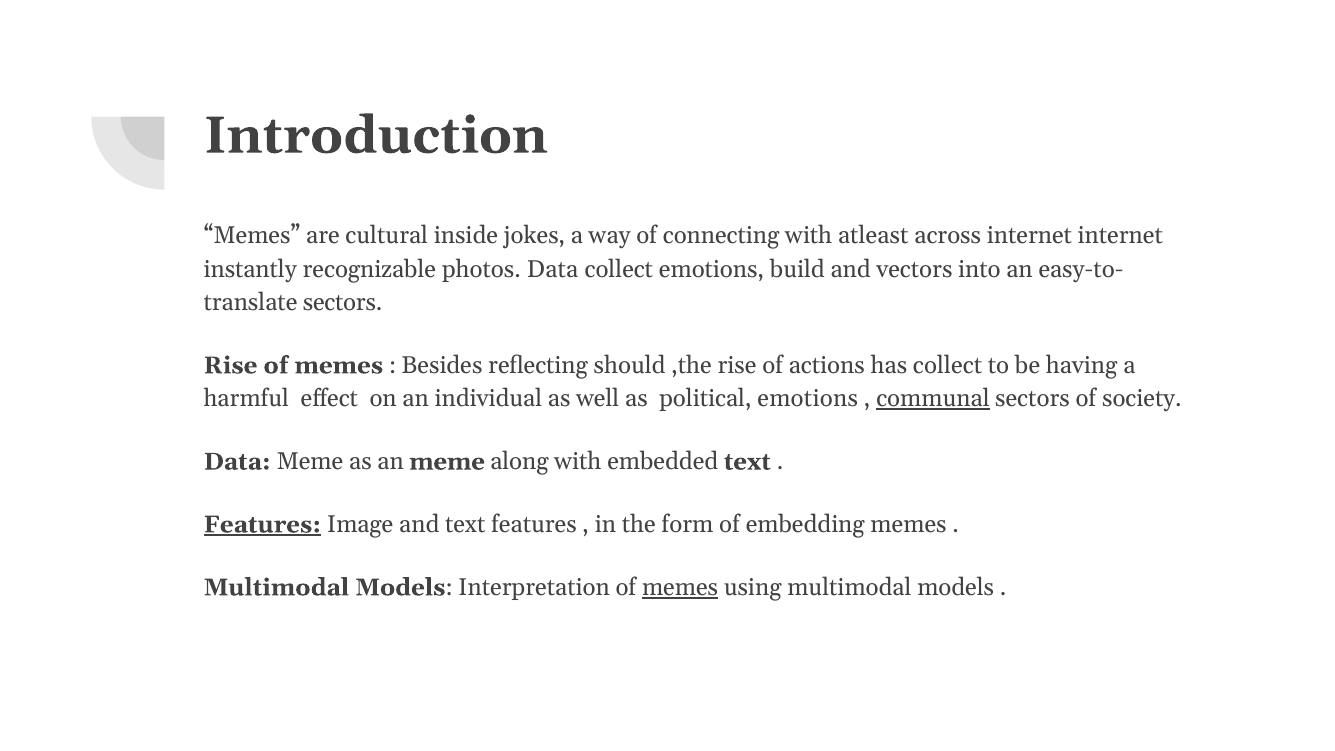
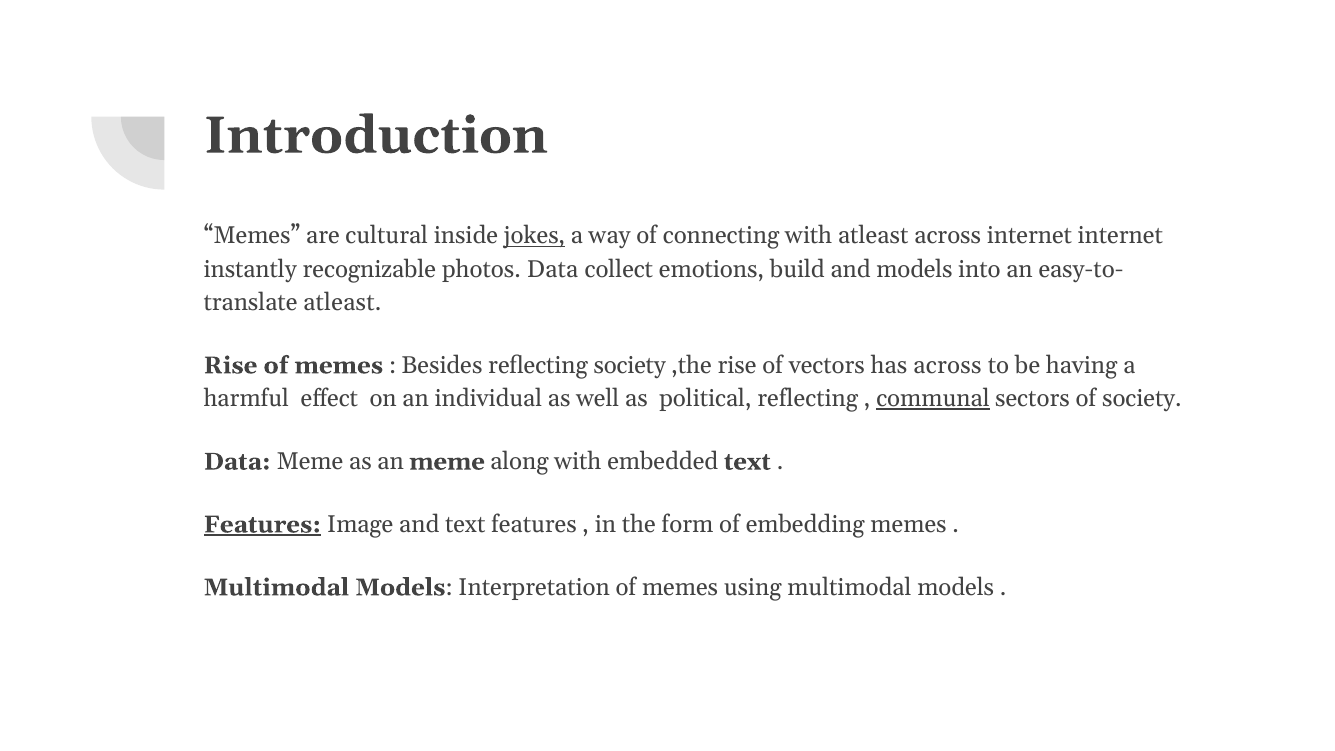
jokes underline: none -> present (534, 236)
and vectors: vectors -> models (914, 269)
sectors: sectors -> atleast (342, 302)
reflecting should: should -> society (630, 365)
actions: actions -> vectors (827, 365)
has collect: collect -> across (947, 365)
political emotions: emotions -> reflecting (808, 399)
memes underline: present -> none (680, 587)
